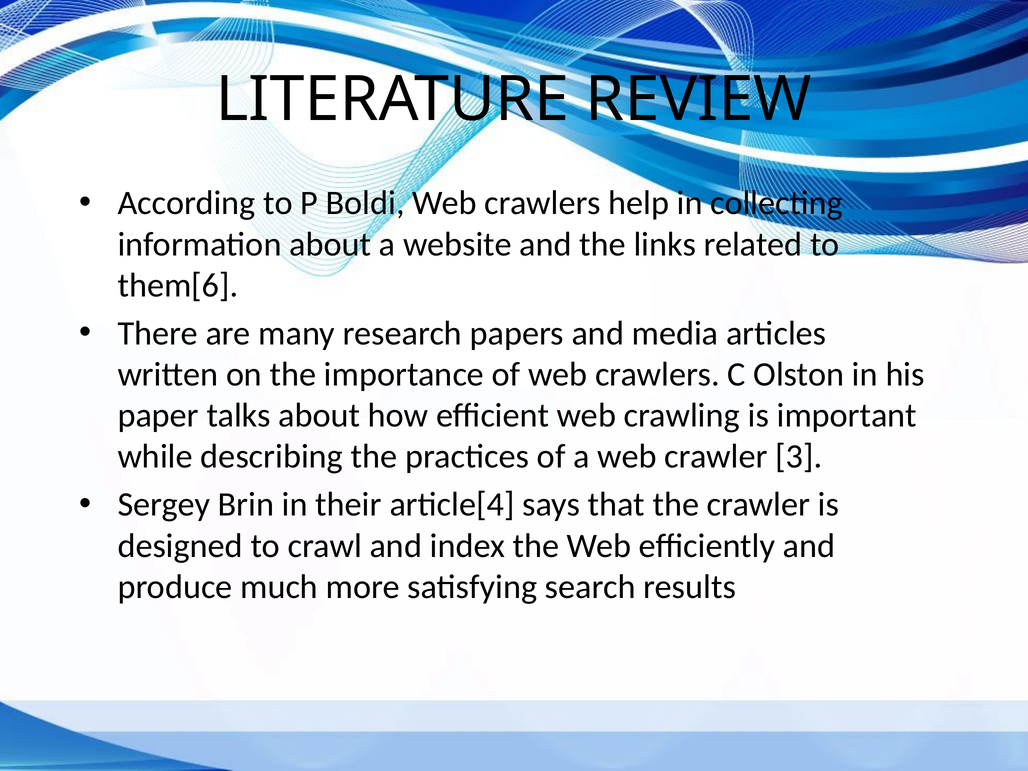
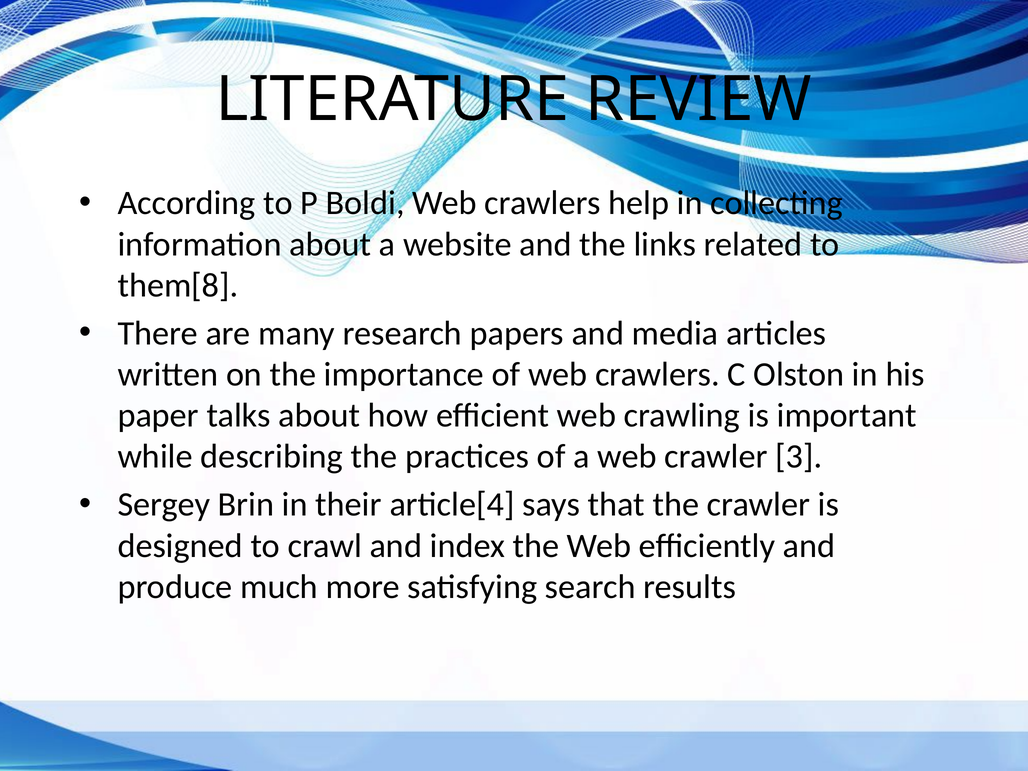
them[6: them[6 -> them[8 (178, 285)
